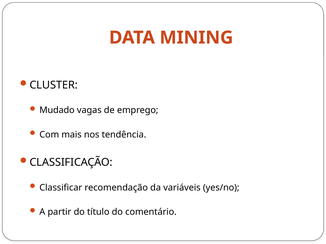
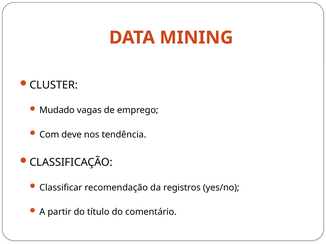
mais: mais -> deve (72, 135)
variáveis: variáveis -> registros (182, 188)
